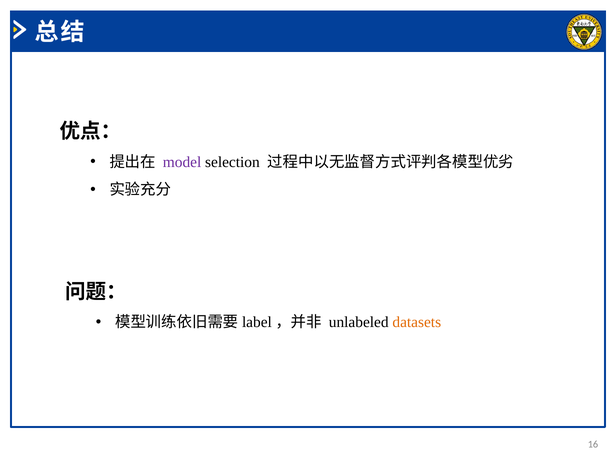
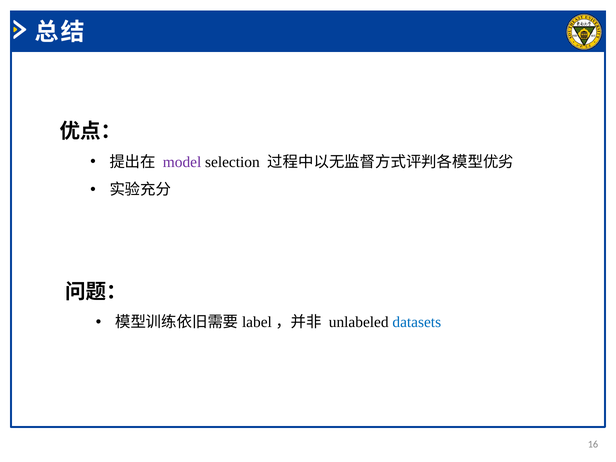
datasets colour: orange -> blue (417, 322)
